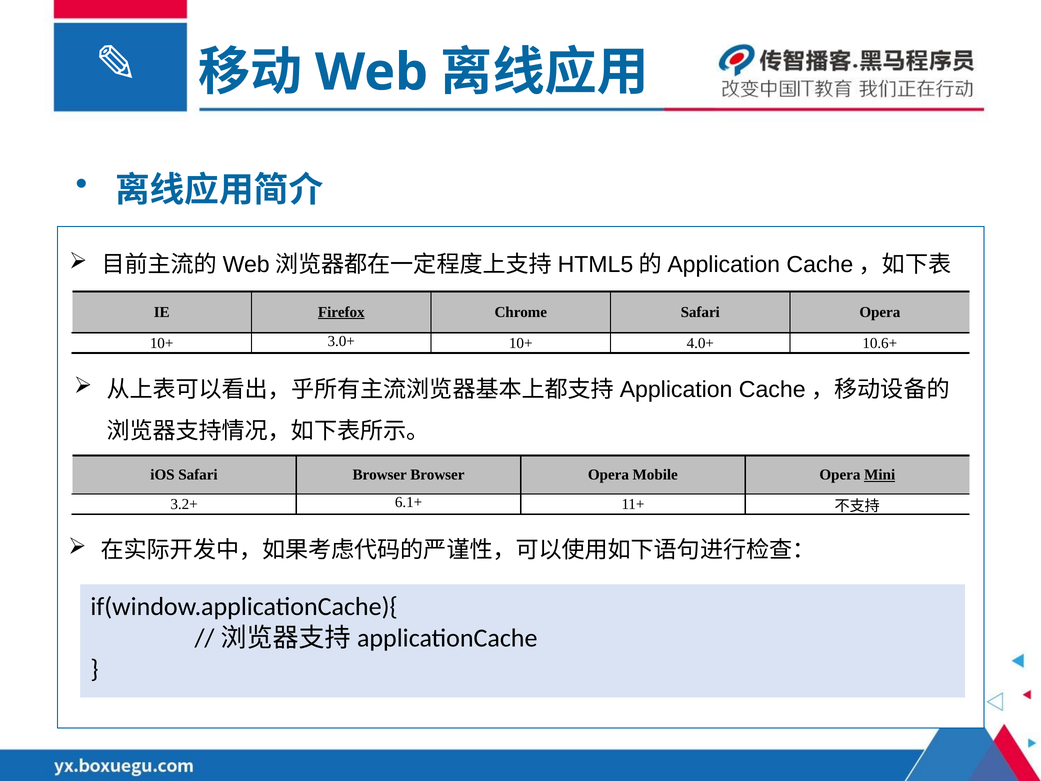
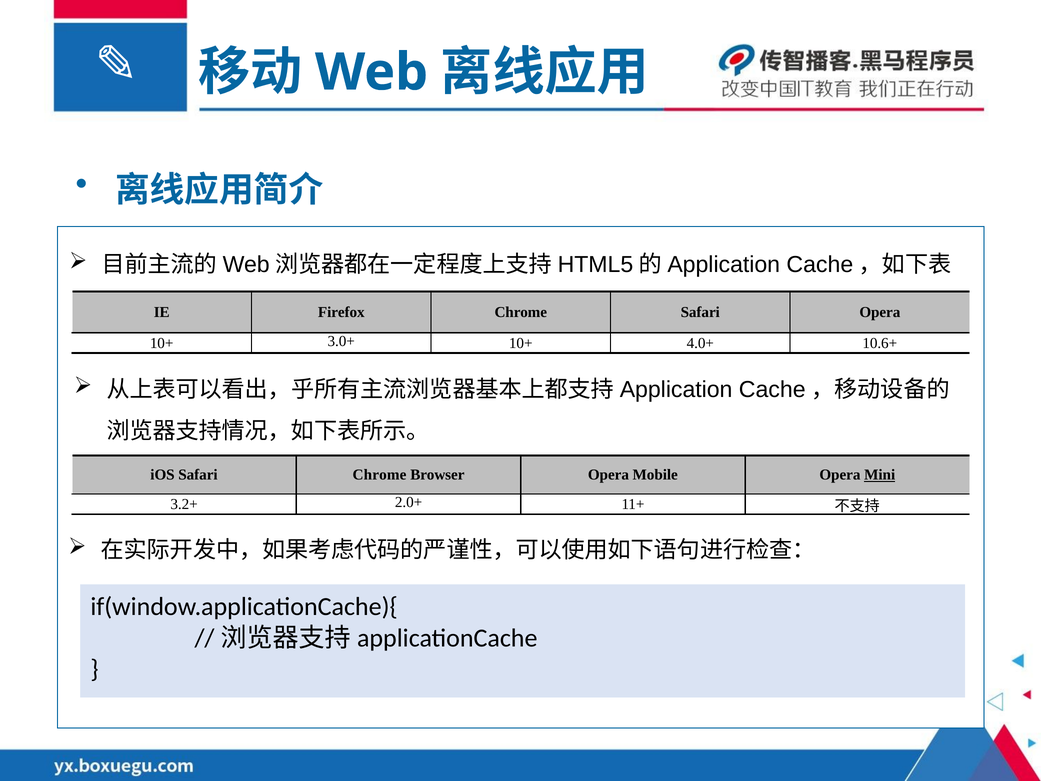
Firefox underline: present -> none (341, 312)
Safari Browser: Browser -> Chrome (380, 475)
6.1+: 6.1+ -> 2.0+ (409, 502)
